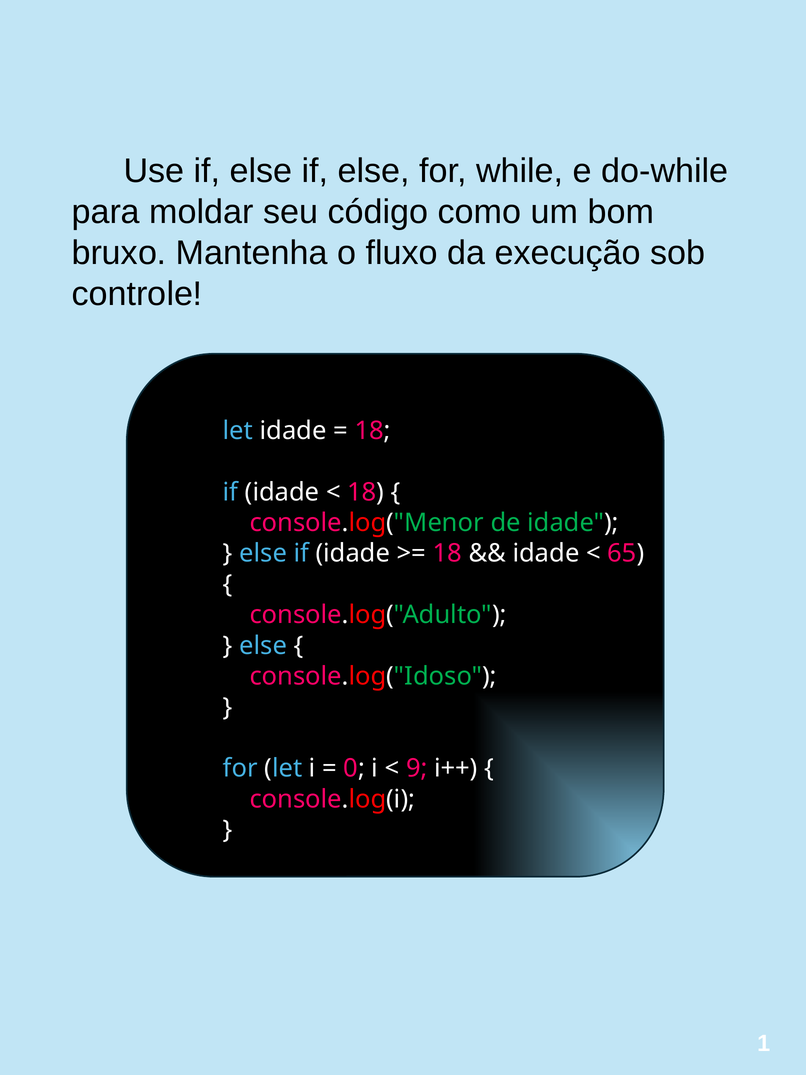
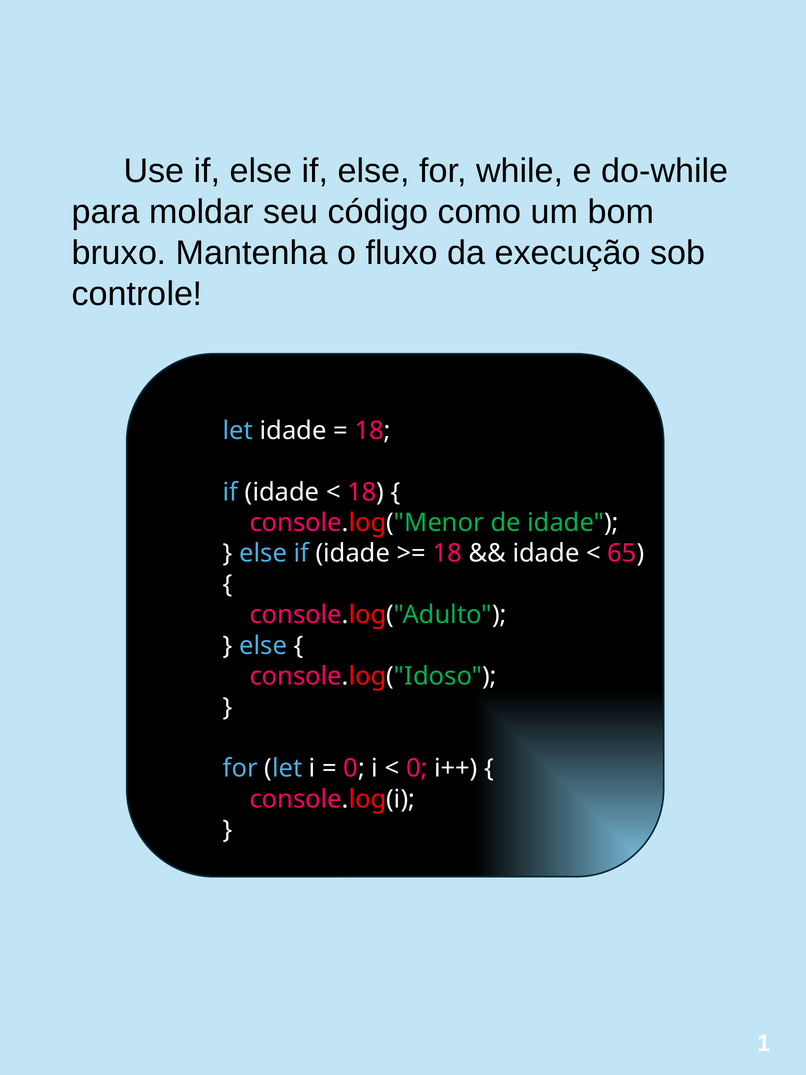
9: 9 -> 0 (417, 768)
